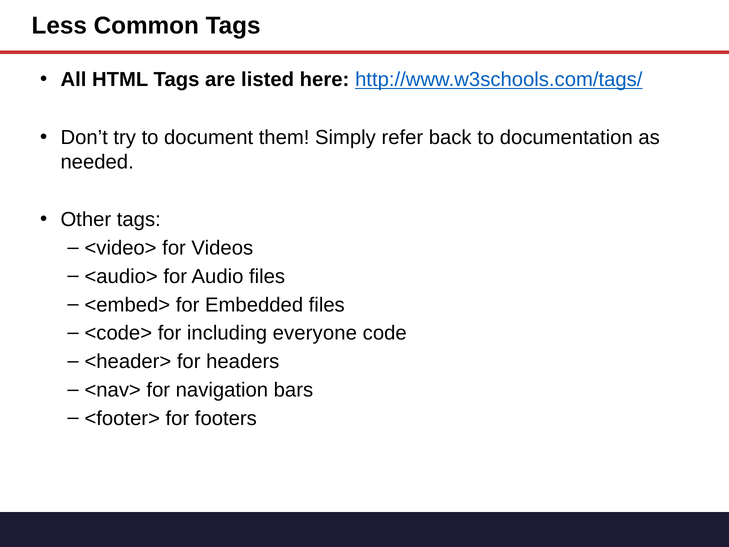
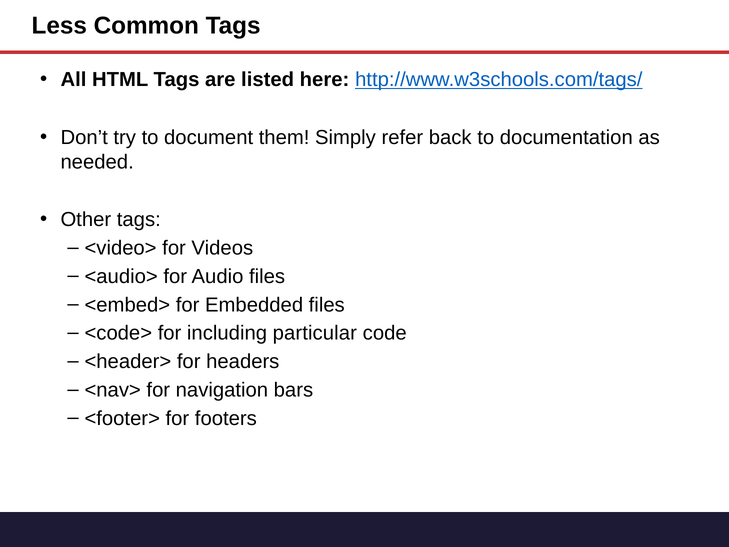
everyone: everyone -> particular (315, 333)
